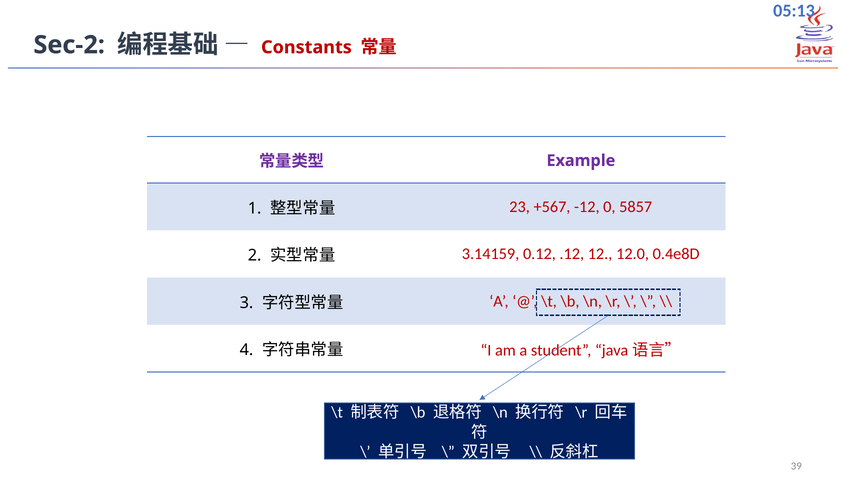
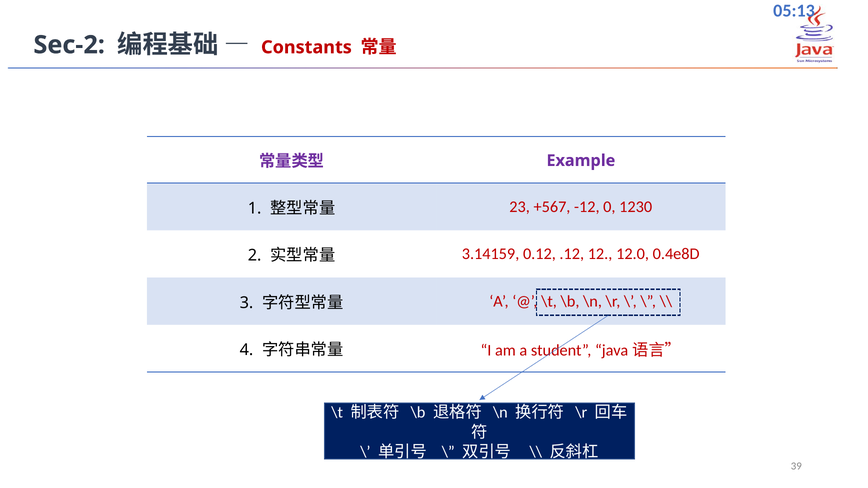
5857: 5857 -> 1230 (636, 207)
